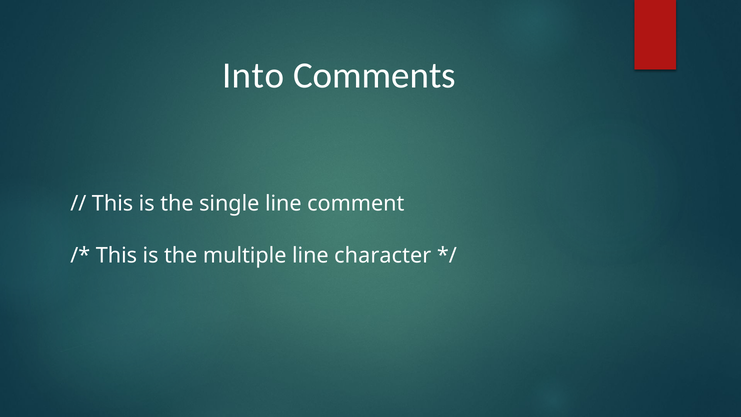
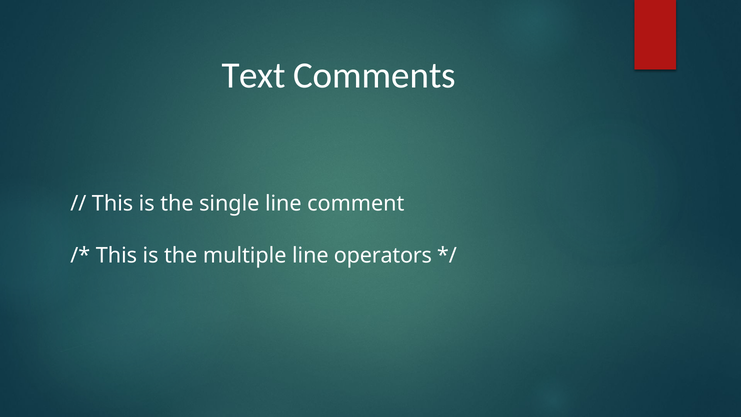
Into: Into -> Text (254, 75)
character: character -> operators (383, 256)
